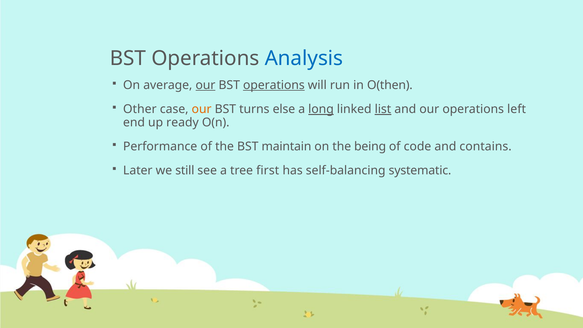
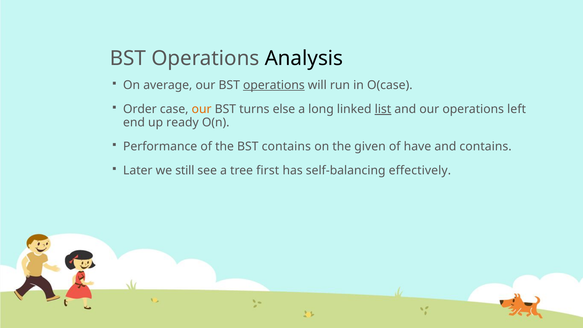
Analysis colour: blue -> black (304, 59)
our underline: present -> none (205, 85)
O(then: O(then -> O(case (390, 85)
Other: Other -> Order (140, 109)
long underline: present -> none (321, 109)
BST maintain: maintain -> contains (286, 146)
being: being -> given (370, 146)
code: code -> have (417, 146)
systematic: systematic -> effectively (420, 170)
